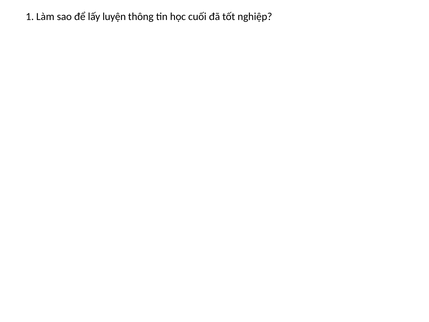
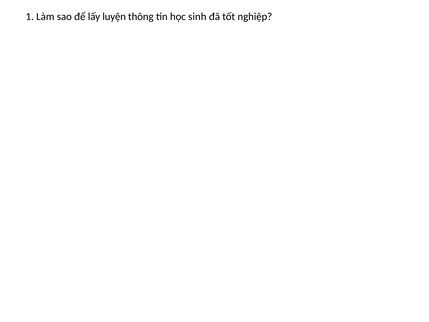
cuối: cuối -> sinh (197, 16)
